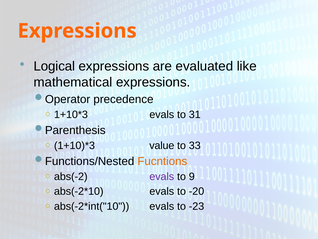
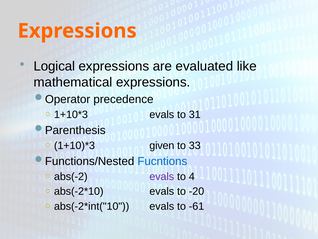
value: value -> given (162, 145)
Fucntions colour: orange -> blue (162, 161)
9: 9 -> 4 (192, 176)
-23: -23 -> -61 (196, 206)
